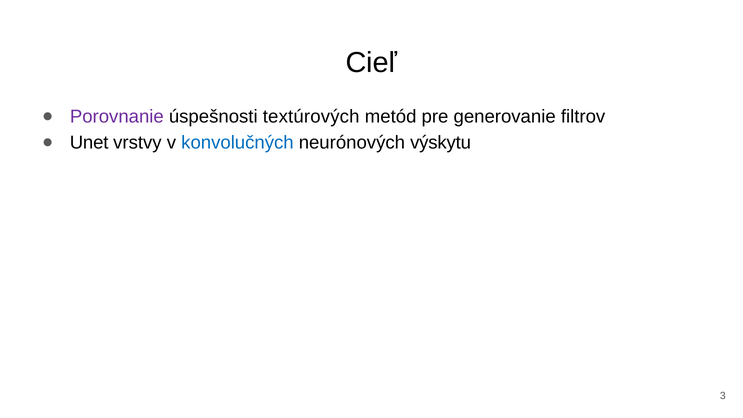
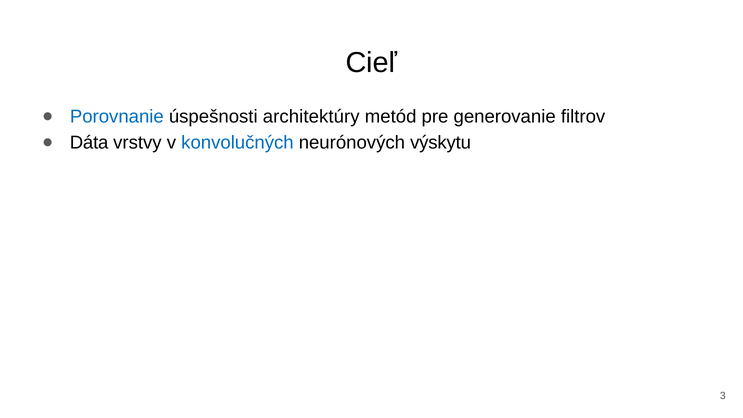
Porovnanie colour: purple -> blue (117, 117)
textúrových: textúrových -> architektúry (311, 117)
Unet: Unet -> Dáta (89, 142)
